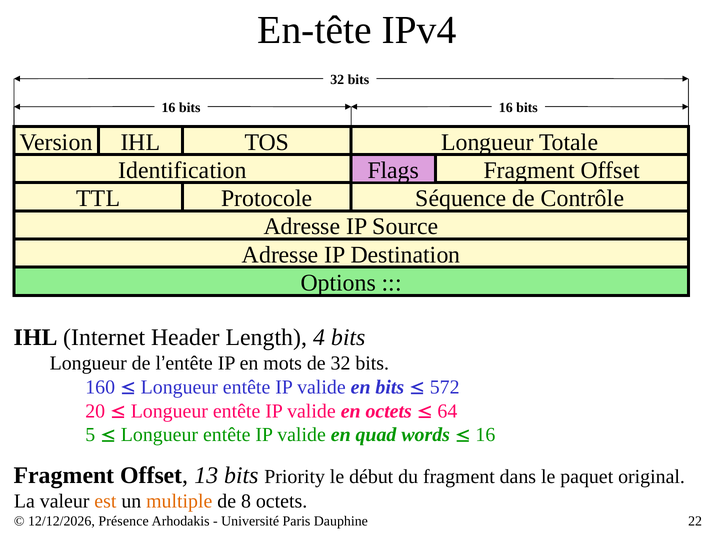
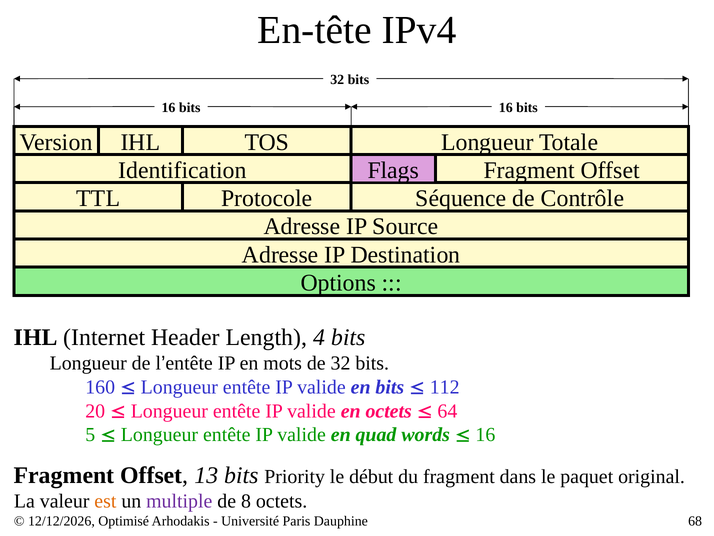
572: 572 -> 112 (445, 387)
multiple colour: orange -> purple (179, 501)
Présence: Présence -> Optimisé (124, 521)
22: 22 -> 68 (695, 521)
